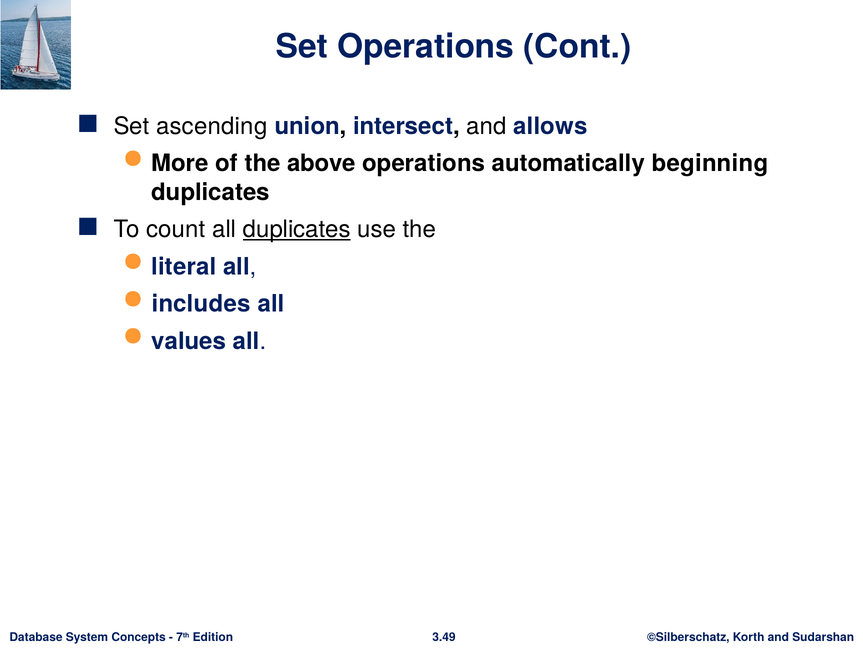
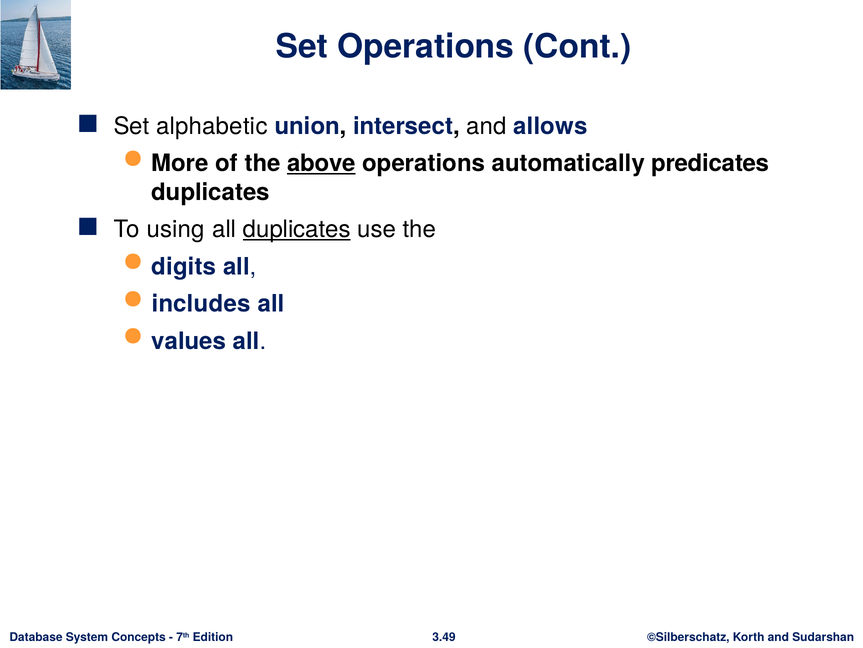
ascending: ascending -> alphabetic (212, 126)
above underline: none -> present (321, 163)
beginning: beginning -> predicates (710, 163)
count: count -> using (176, 229)
literal: literal -> digits (184, 266)
